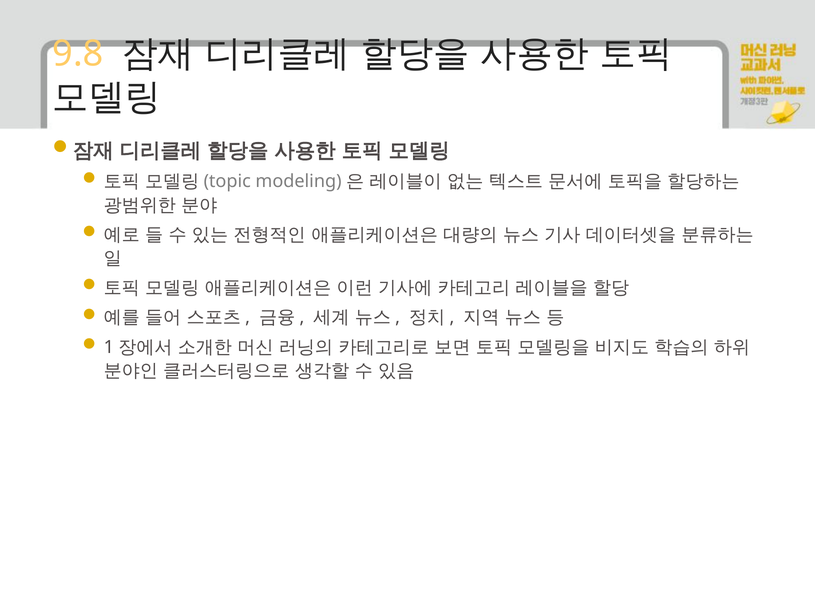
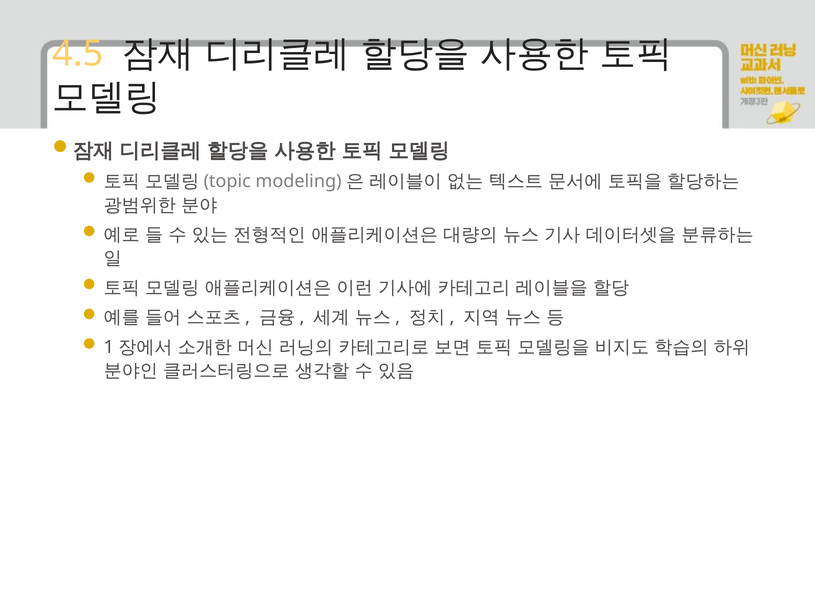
9.8: 9.8 -> 4.5 (78, 53)
